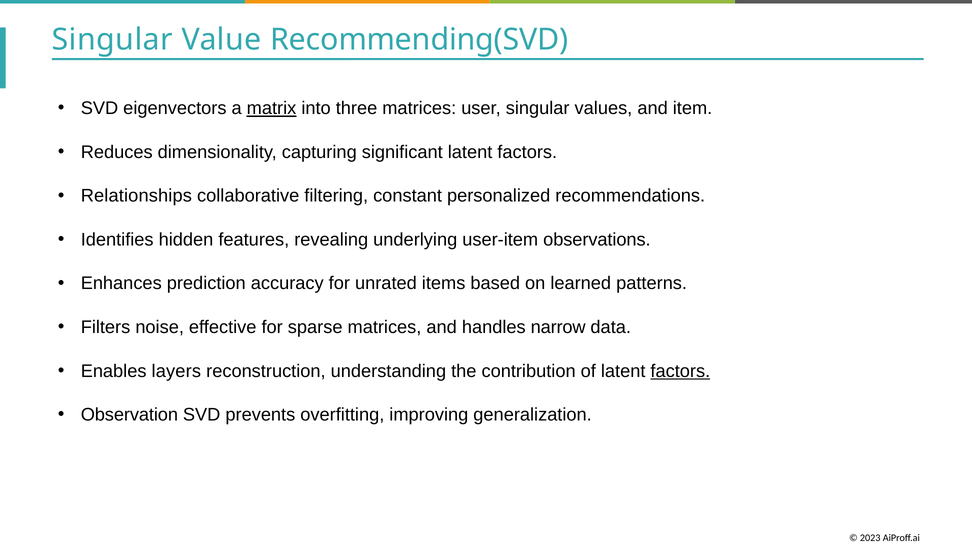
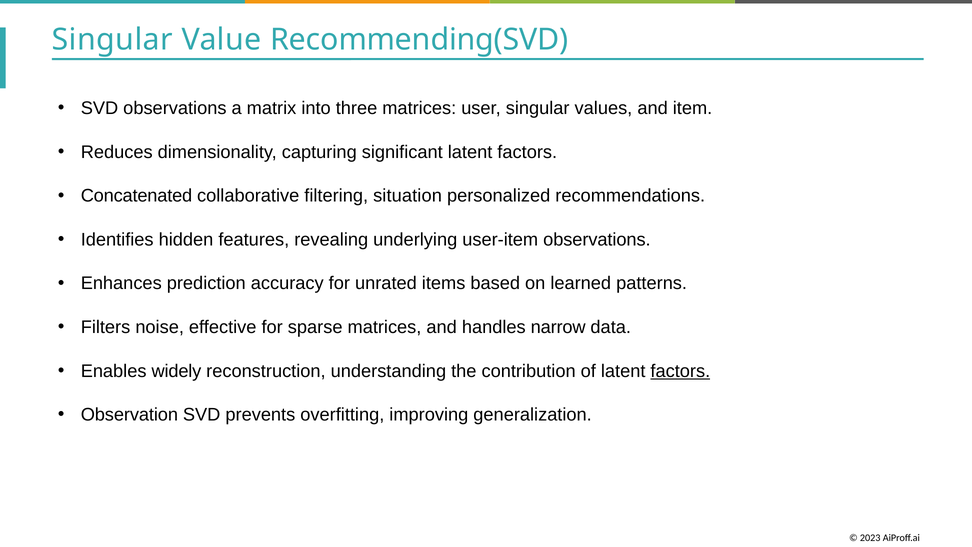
SVD eigenvectors: eigenvectors -> observations (175, 108)
matrix underline: present -> none (272, 108)
Relationships: Relationships -> Concatenated (137, 196)
constant: constant -> situation (408, 196)
layers: layers -> widely (176, 371)
